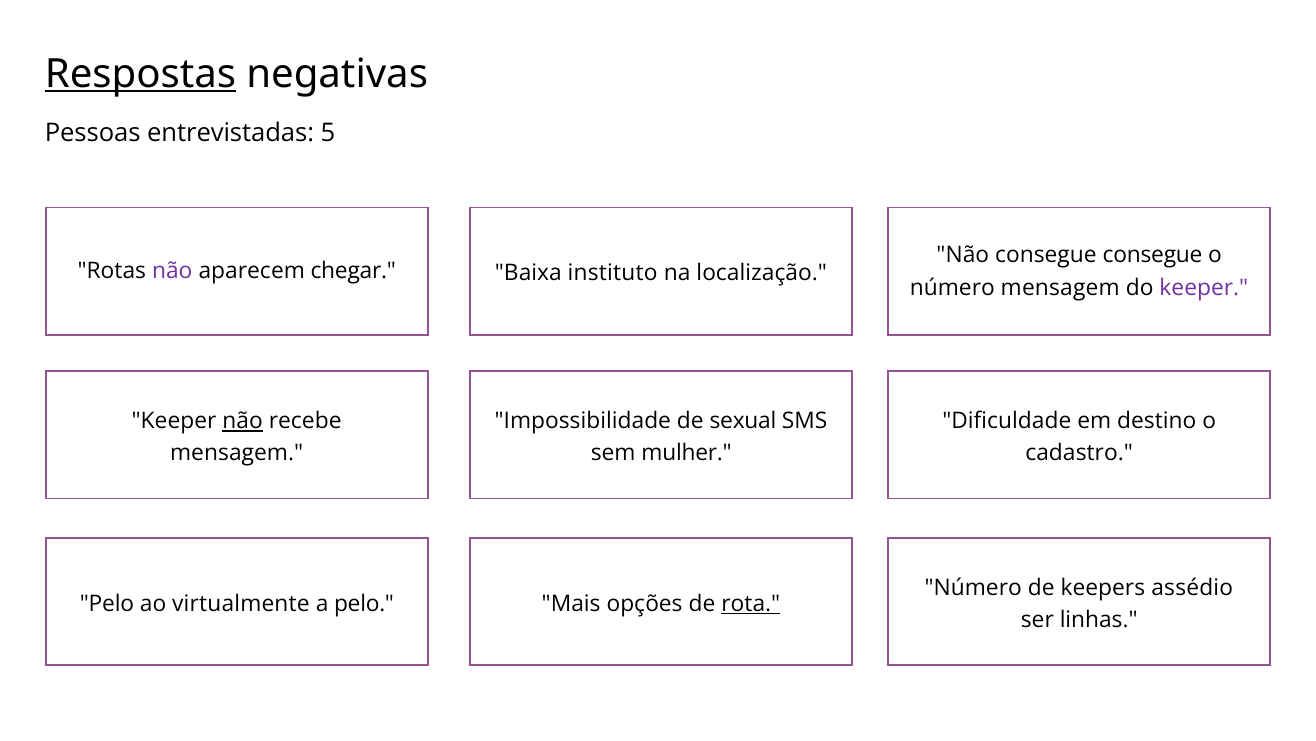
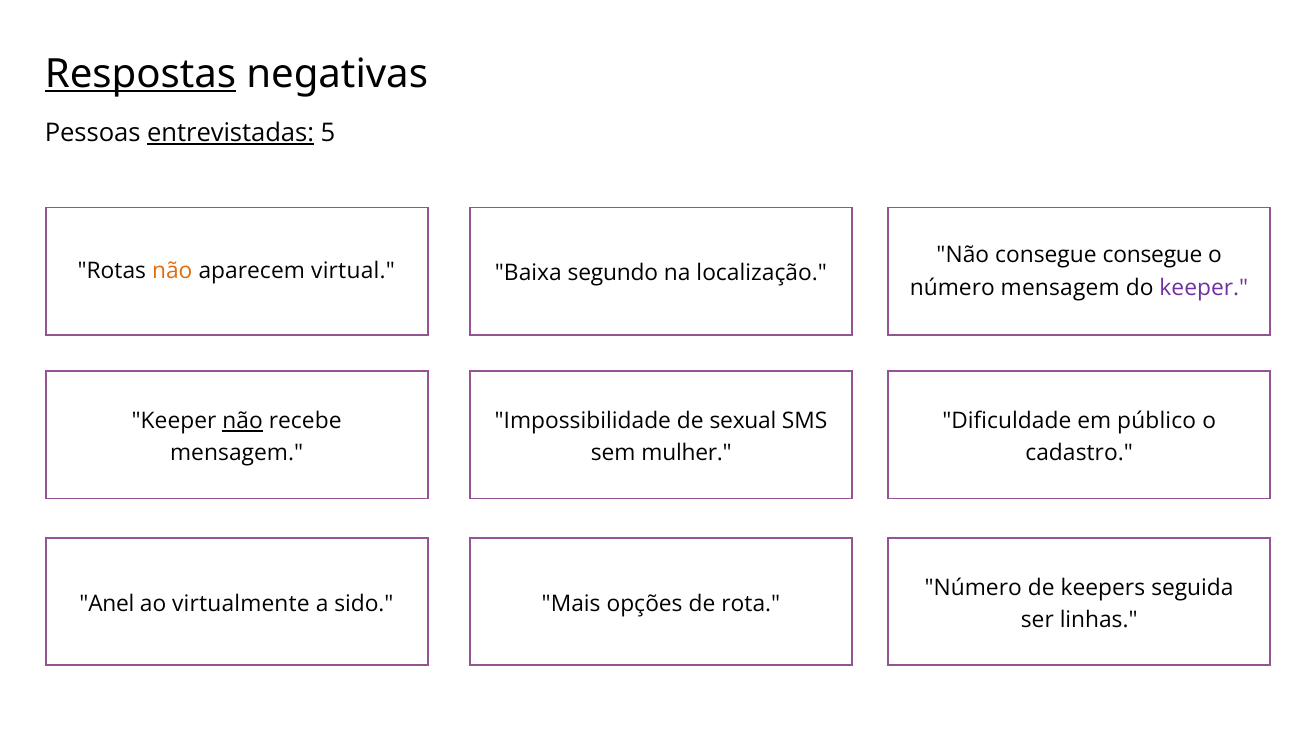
entrevistadas underline: none -> present (231, 133)
não colour: purple -> orange (172, 271)
chegar: chegar -> virtual (353, 271)
instituto: instituto -> segundo (613, 273)
destino: destino -> público (1157, 421)
assédio: assédio -> seguida (1192, 587)
Pelo: Pelo -> Anel (107, 603)
a pelo: pelo -> sido (364, 603)
rota underline: present -> none (751, 603)
